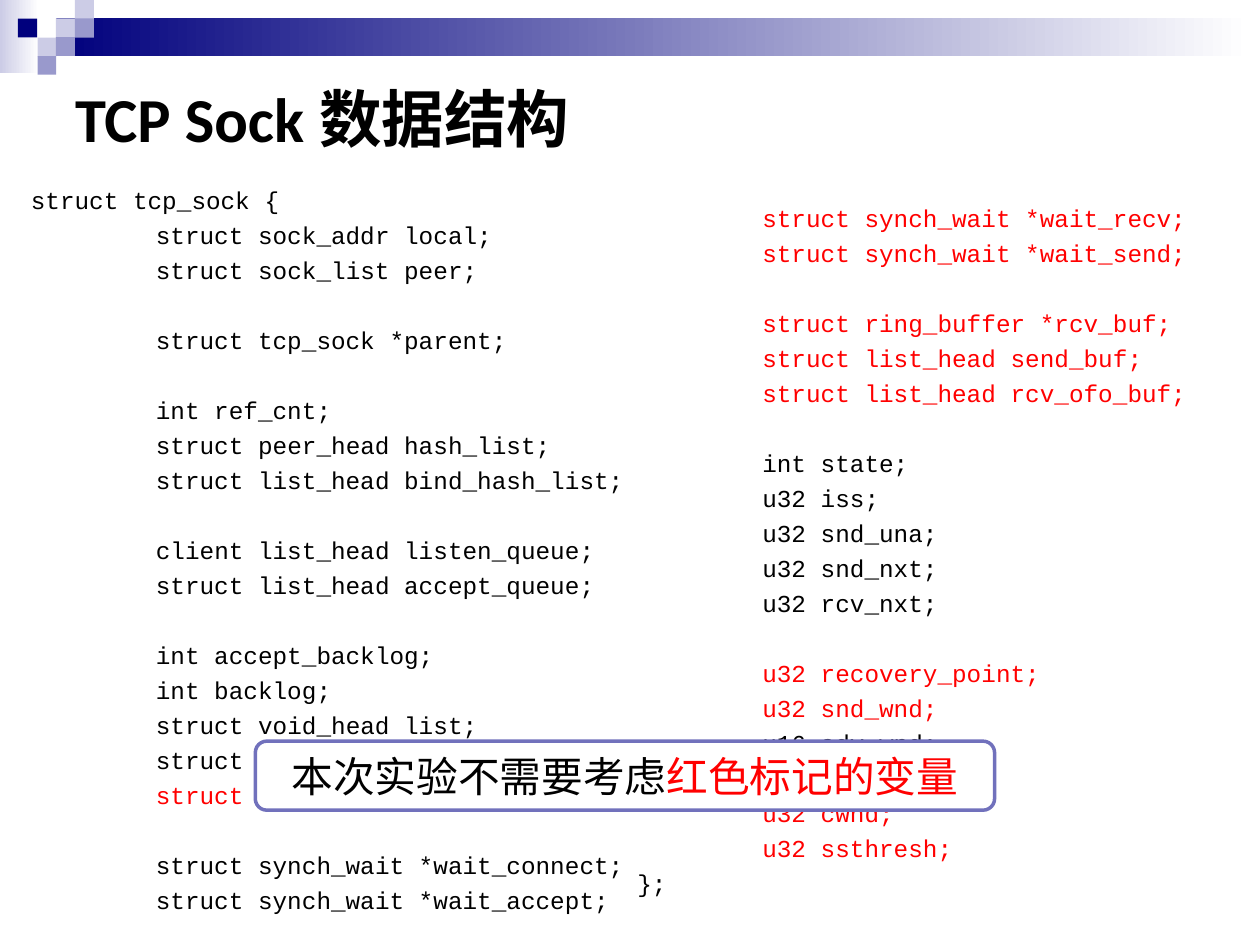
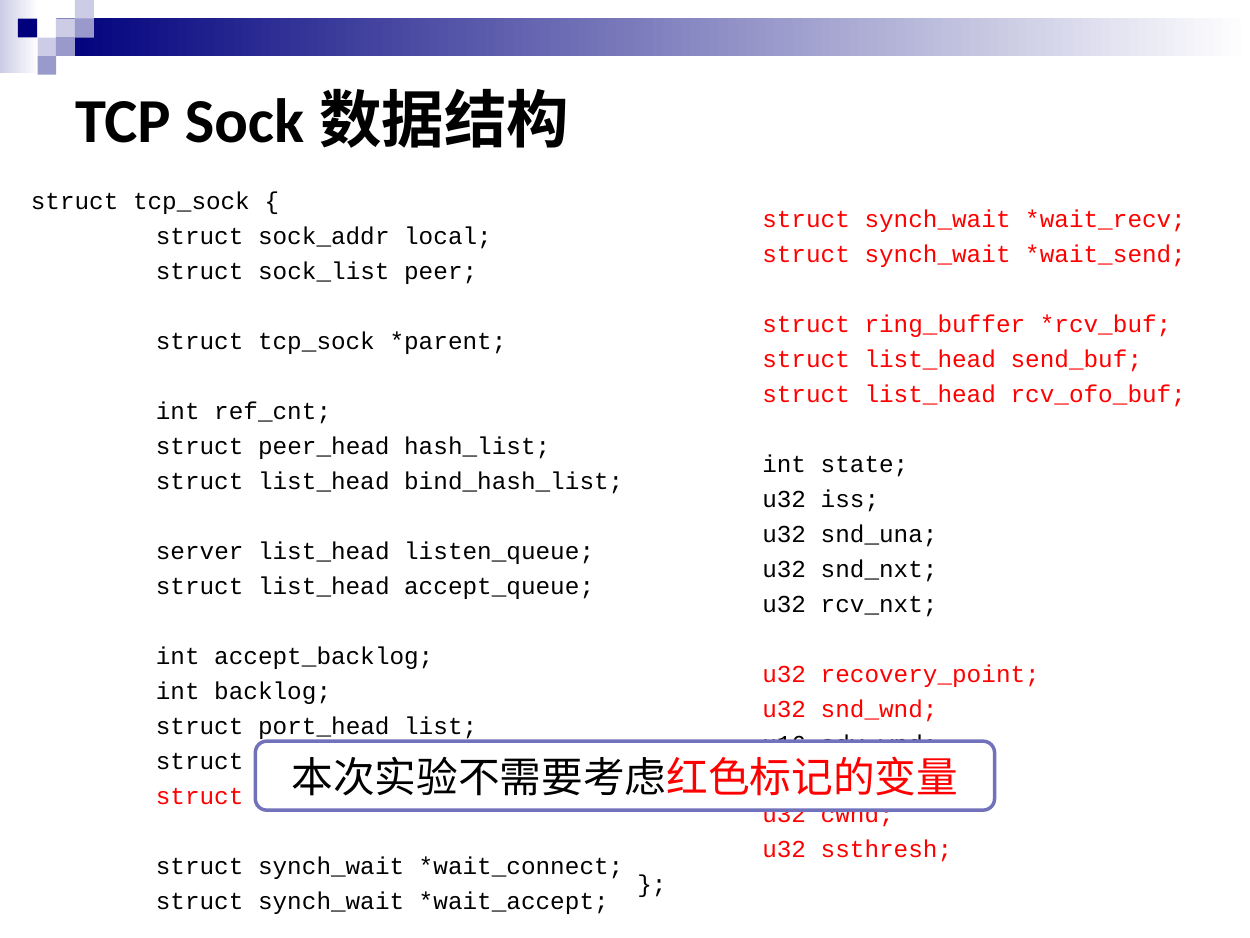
client: client -> server (200, 552)
void_head: void_head -> port_head (324, 727)
